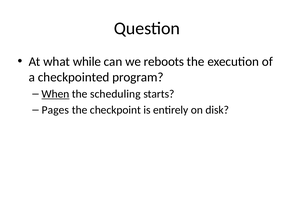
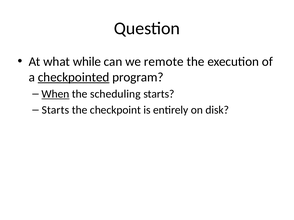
reboots: reboots -> remote (164, 62)
checkpointed underline: none -> present (74, 77)
Pages: Pages -> Starts (55, 110)
